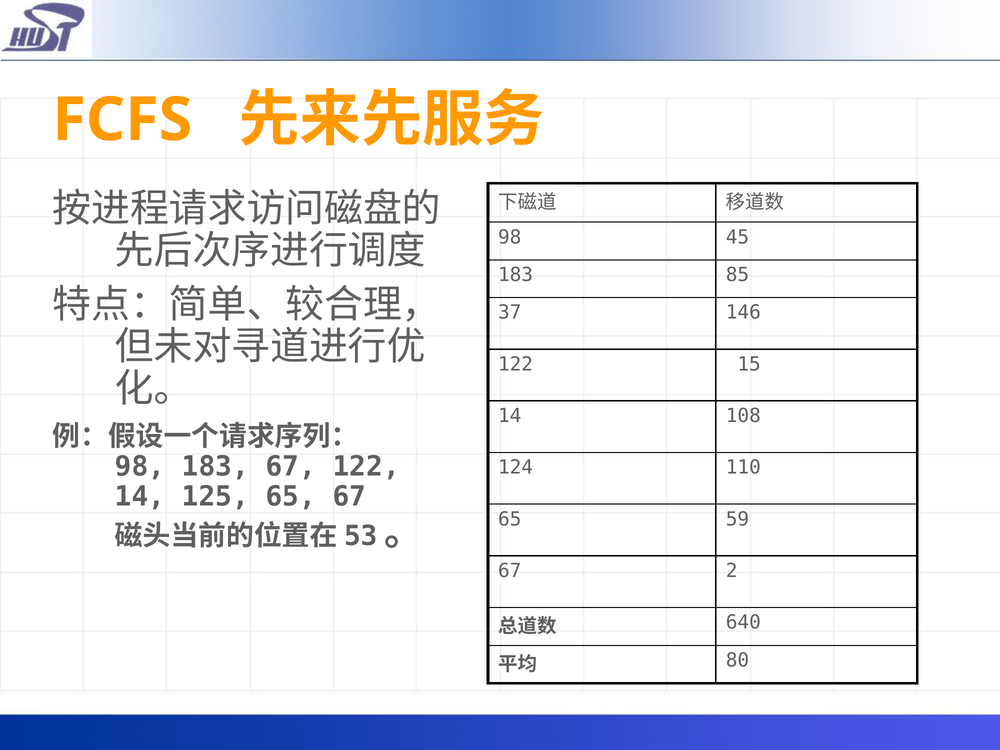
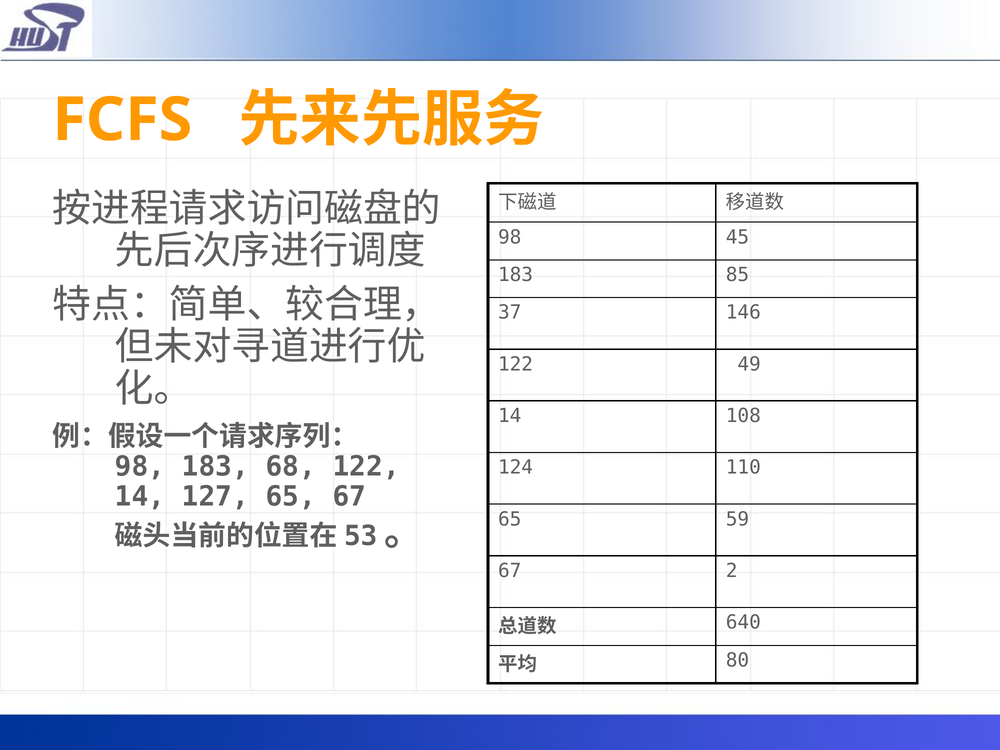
15: 15 -> 49 (749, 364)
183 67: 67 -> 68 (291, 467)
125: 125 -> 127 (215, 497)
